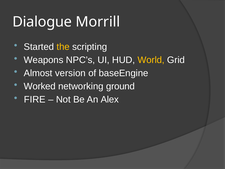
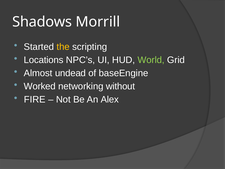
Dialogue: Dialogue -> Shadows (42, 22)
Weapons: Weapons -> Locations (44, 60)
World colour: yellow -> light green (151, 60)
version: version -> undead (70, 73)
ground: ground -> without (120, 86)
